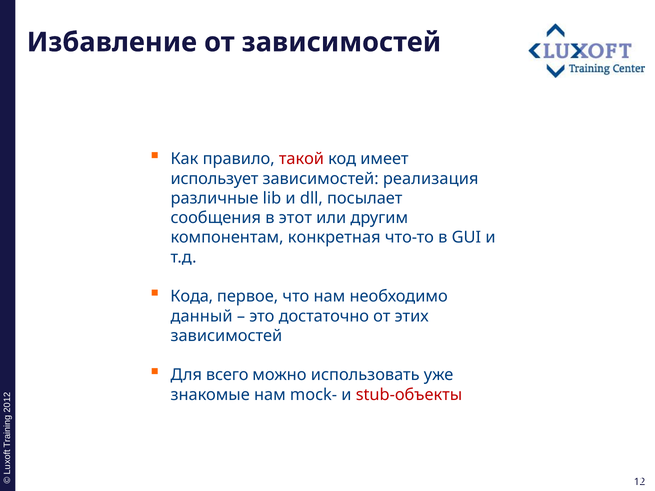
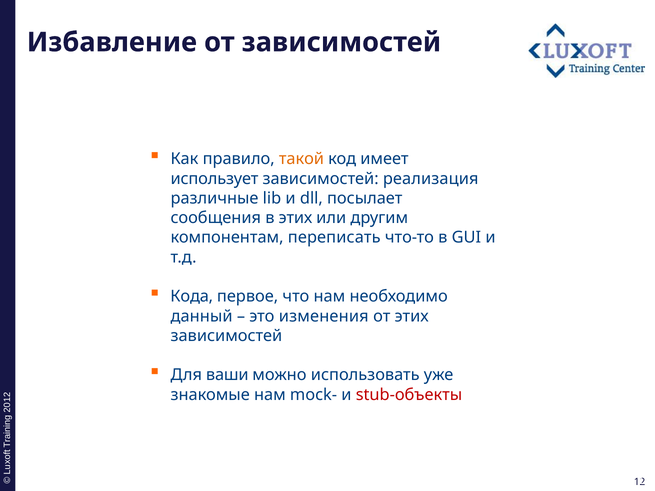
такой colour: red -> orange (301, 159)
в этот: этот -> этих (295, 218)
конкретная: конкретная -> переписать (334, 238)
достаточно: достаточно -> изменения (324, 316)
всего: всего -> ваши (227, 375)
